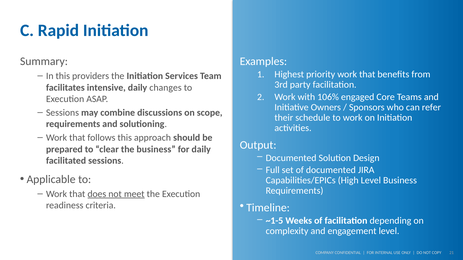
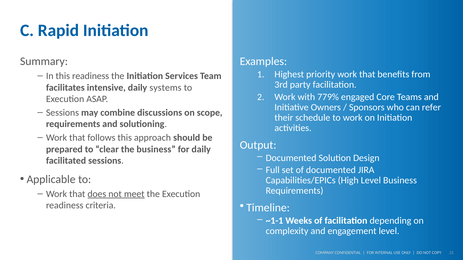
this providers: providers -> readiness (91, 76)
changes: changes -> systems (165, 88)
106%: 106% -> 779% (328, 97)
~1-5: ~1-5 -> ~1-1 (274, 221)
